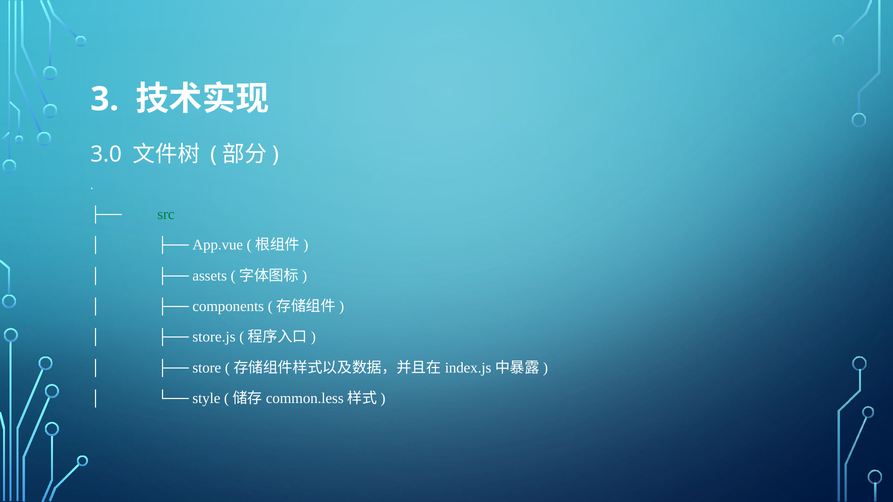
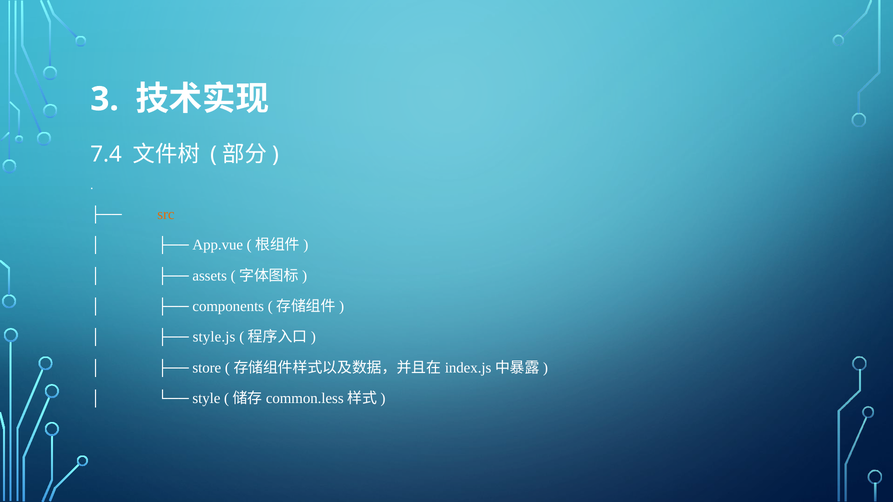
3.0: 3.0 -> 7.4 (106, 155)
src colour: green -> orange (166, 215)
store.js: store.js -> style.js (214, 337)
